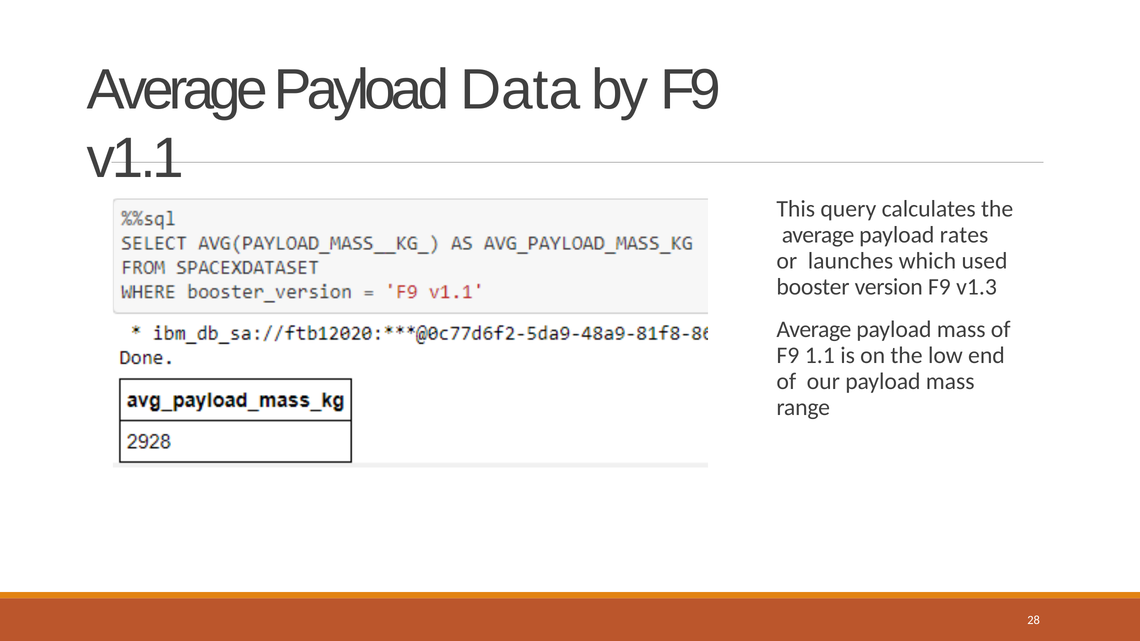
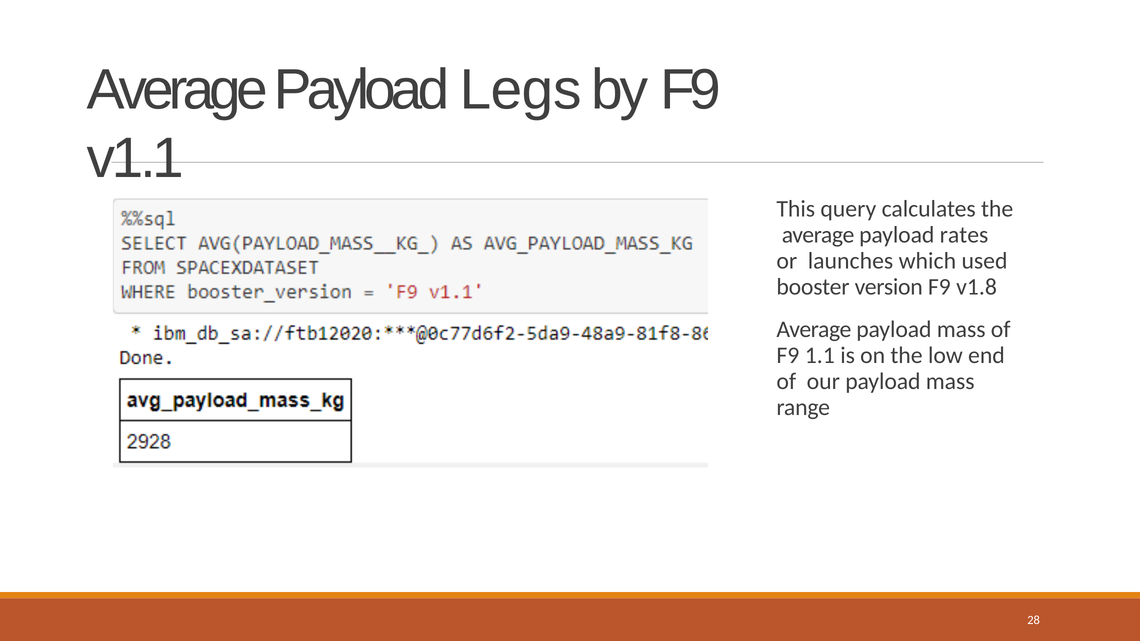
Data: Data -> Legs (521, 90)
v1.3: v1.3 -> v1.8 (977, 287)
